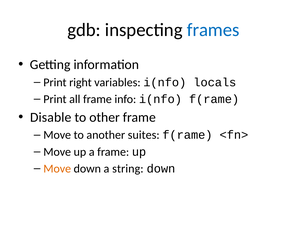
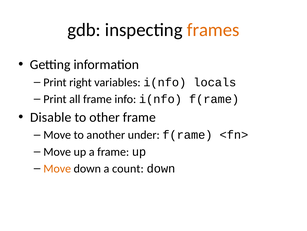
frames colour: blue -> orange (213, 30)
suites: suites -> under (144, 135)
string: string -> count (128, 168)
